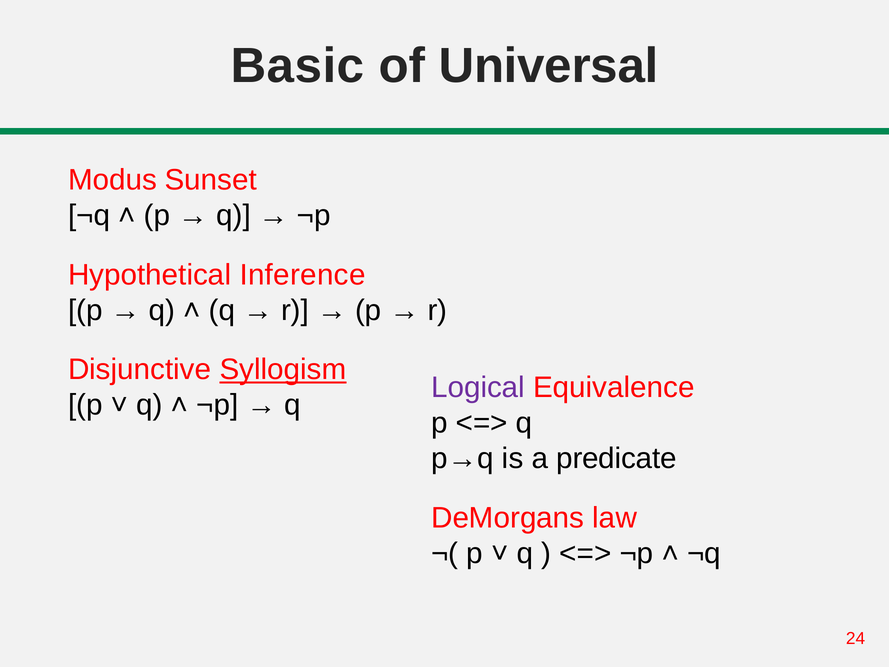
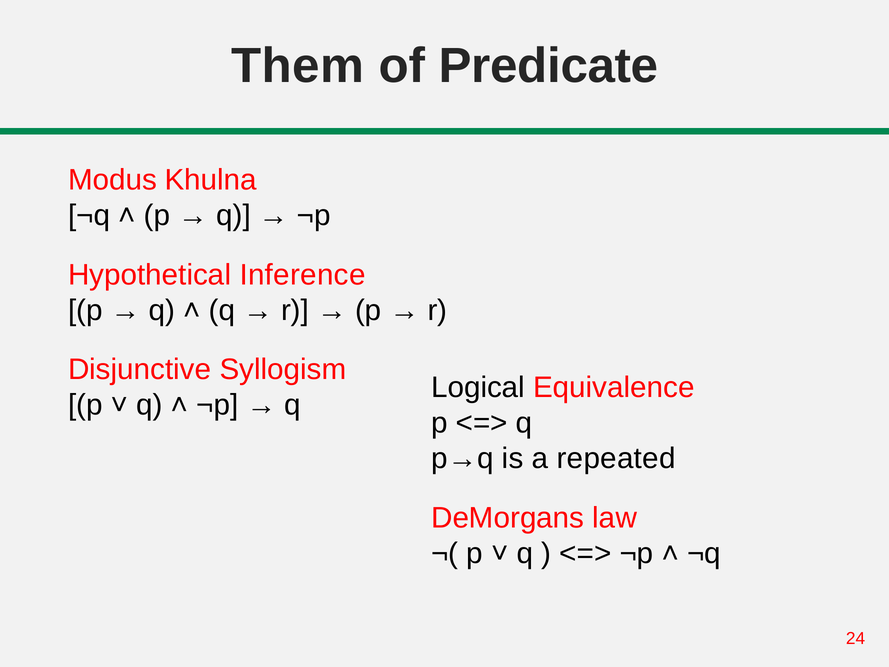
Basic: Basic -> Them (298, 66)
Universal: Universal -> Predicate (549, 66)
Sunset: Sunset -> Khulna (211, 180)
Syllogism underline: present -> none (283, 369)
Logical colour: purple -> black (478, 387)
predicate: predicate -> repeated (616, 458)
